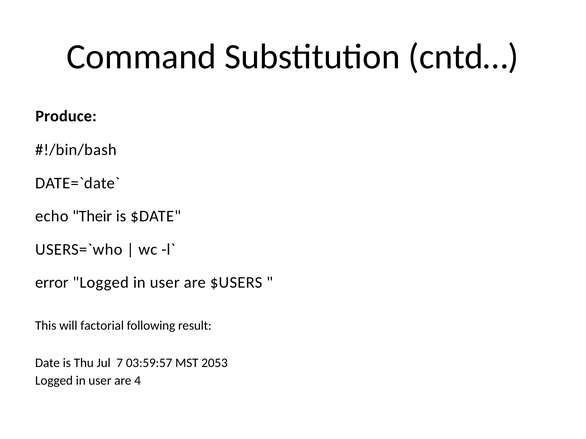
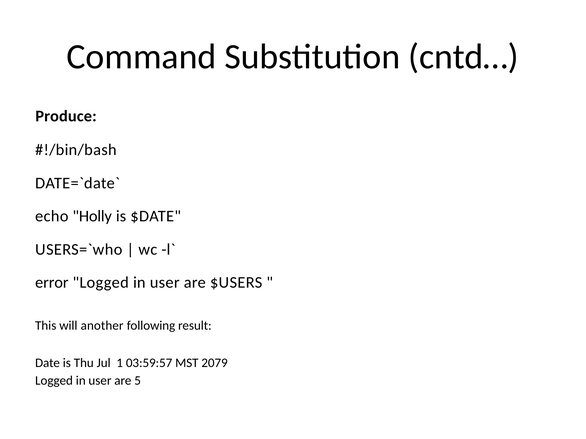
Their: Their -> Holly (92, 216)
factorial: factorial -> another (102, 326)
7: 7 -> 1 (120, 363)
2053: 2053 -> 2079 (215, 363)
4: 4 -> 5 (138, 381)
